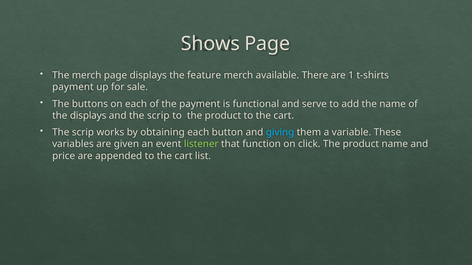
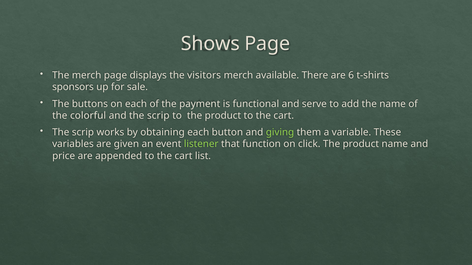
feature: feature -> visitors (204, 75)
1: 1 -> 6 (351, 75)
payment: payment -> sponsors (73, 87)
the displays: displays -> colorful (88, 116)
giving colour: light blue -> light green (280, 132)
